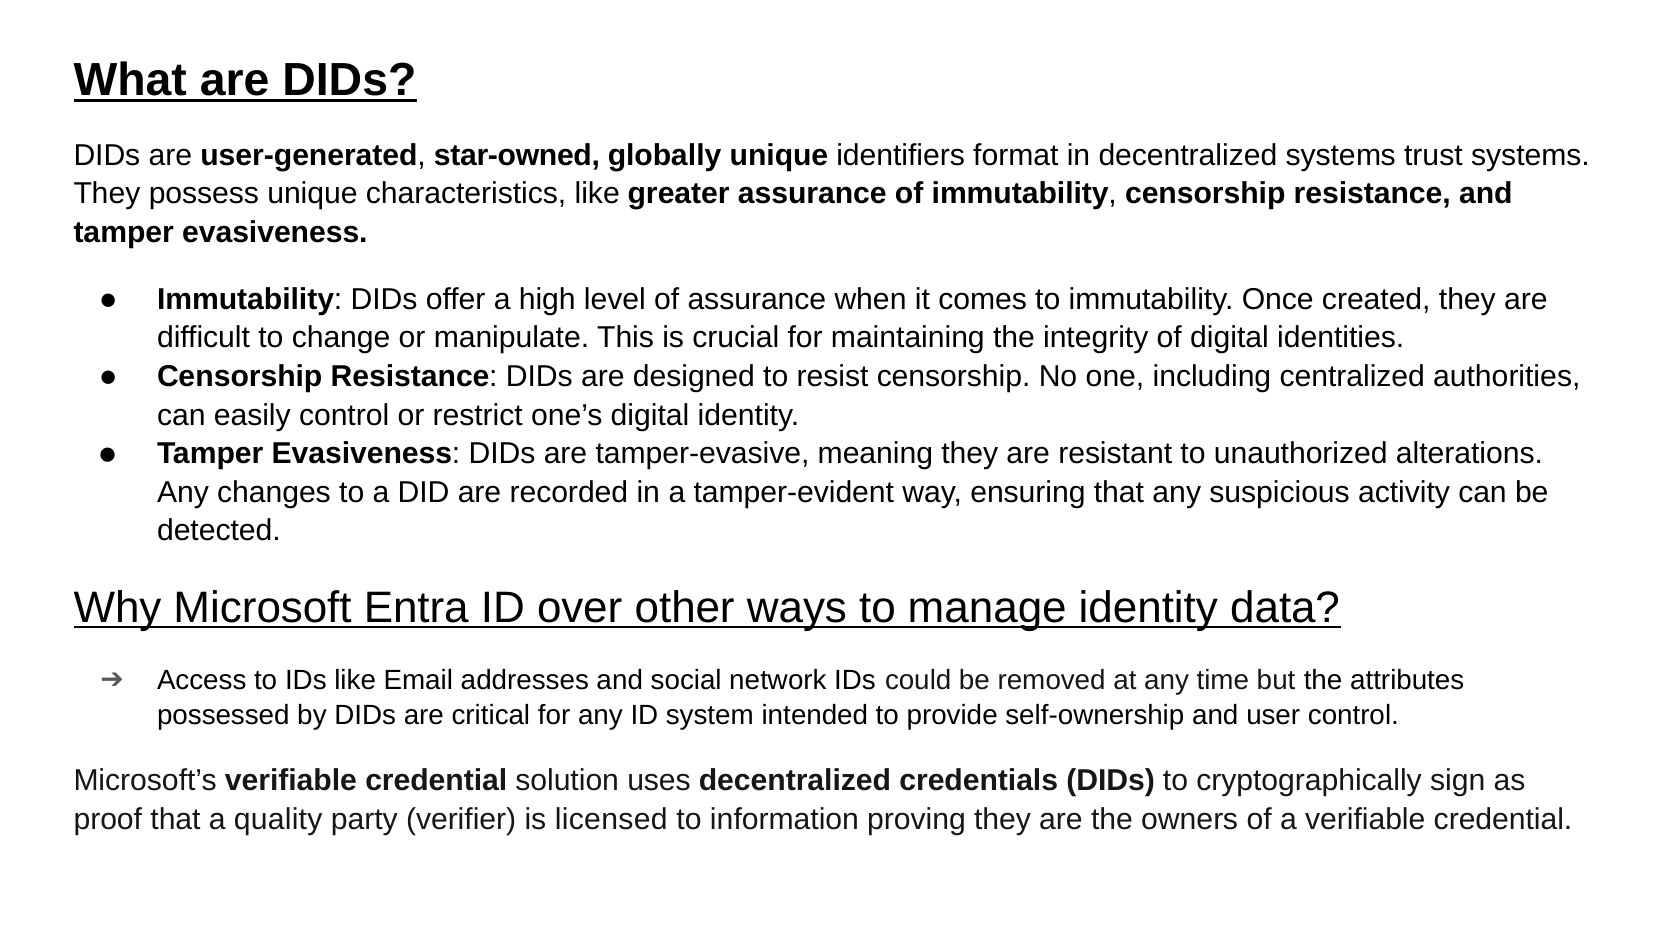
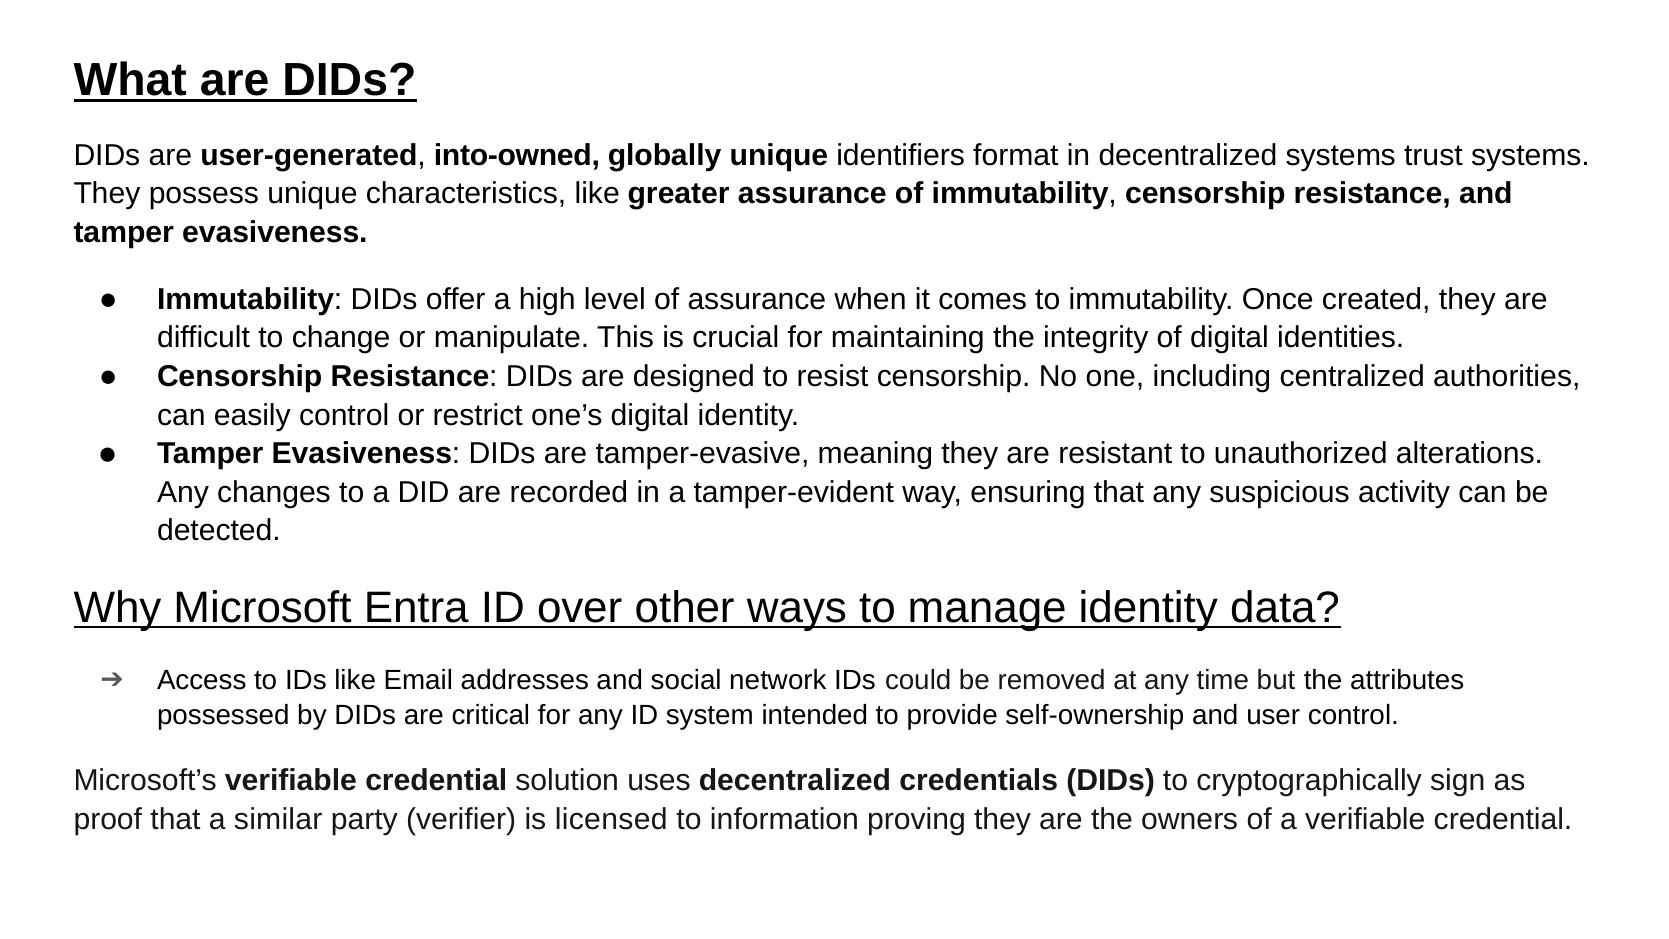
star-owned: star-owned -> into-owned (517, 155)
quality: quality -> similar (278, 819)
